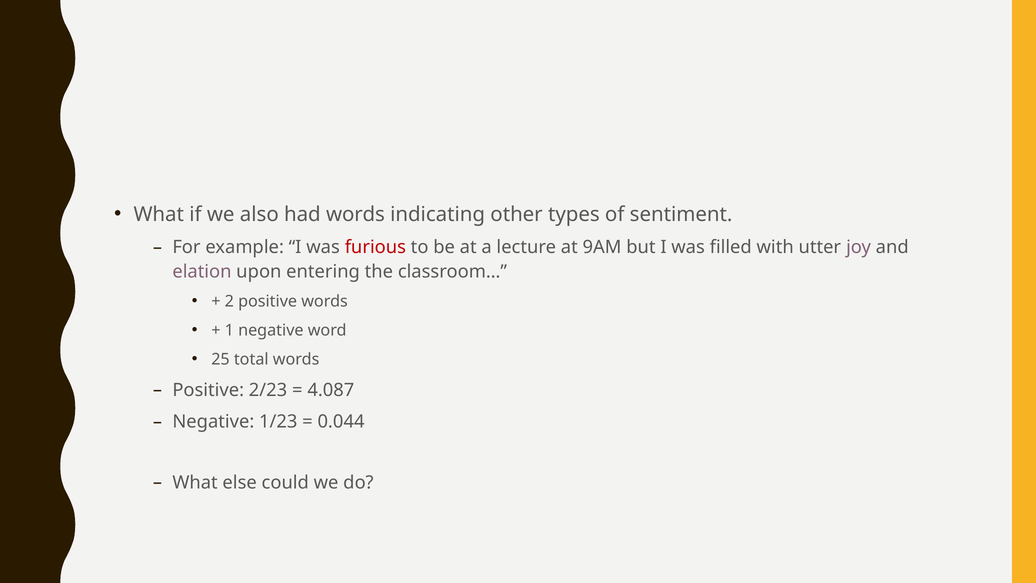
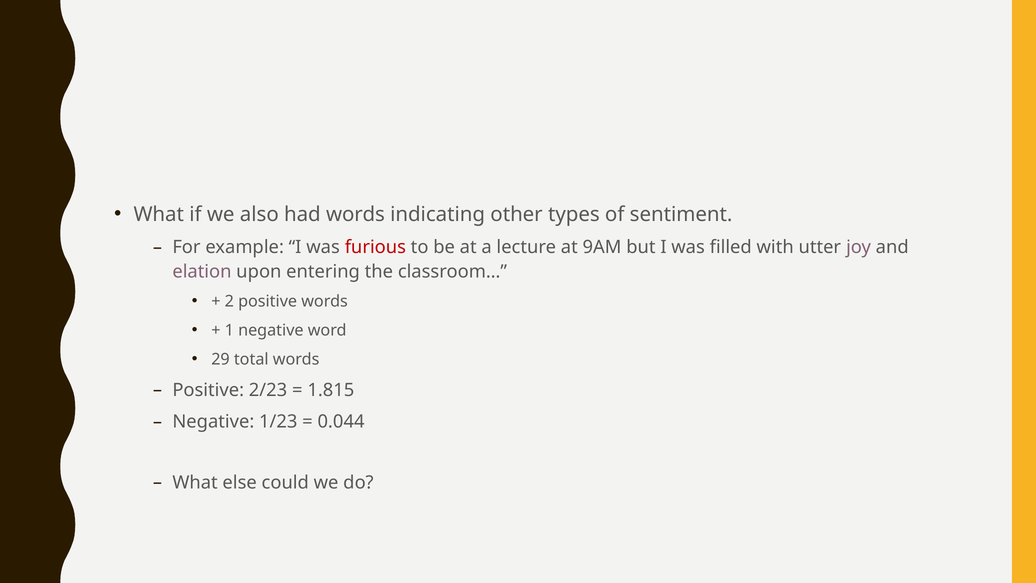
25: 25 -> 29 (221, 359)
4.087: 4.087 -> 1.815 (331, 390)
